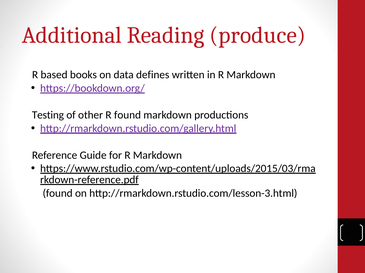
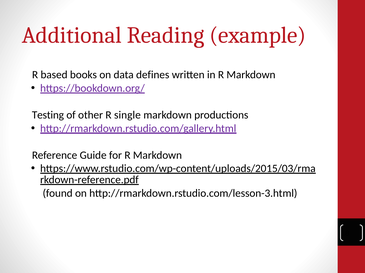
produce: produce -> example (258, 35)
R found: found -> single (127, 115)
